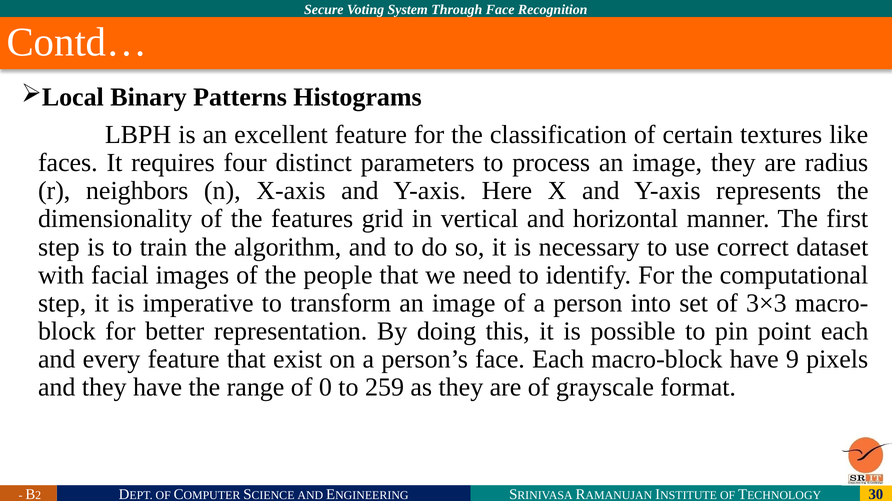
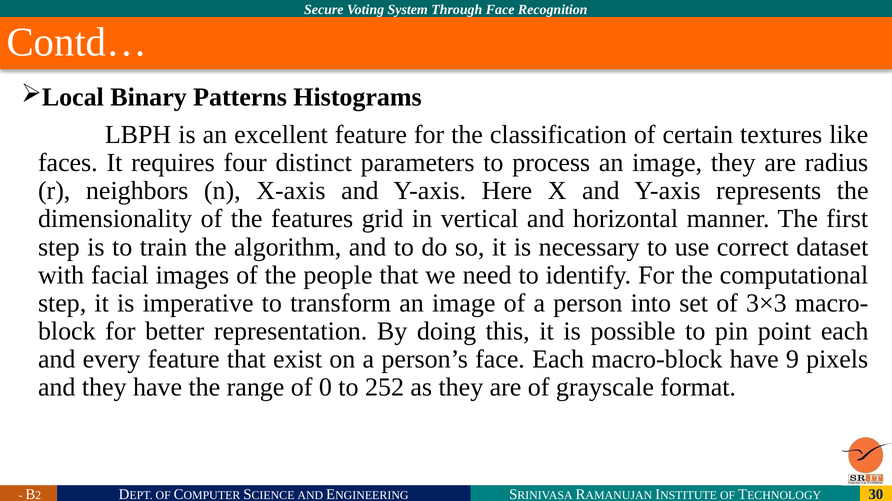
259: 259 -> 252 (385, 388)
